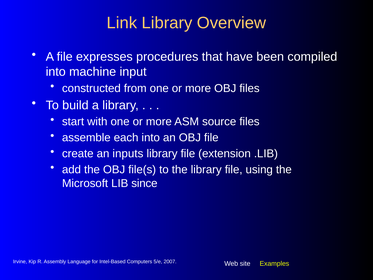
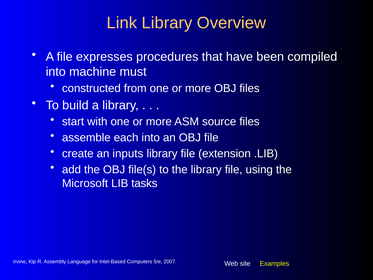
input: input -> must (133, 72)
since: since -> tasks (144, 183)
